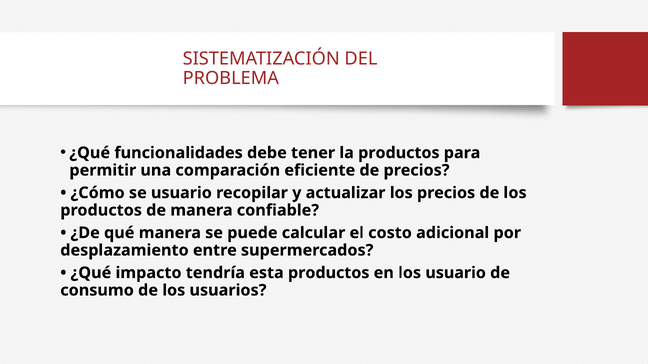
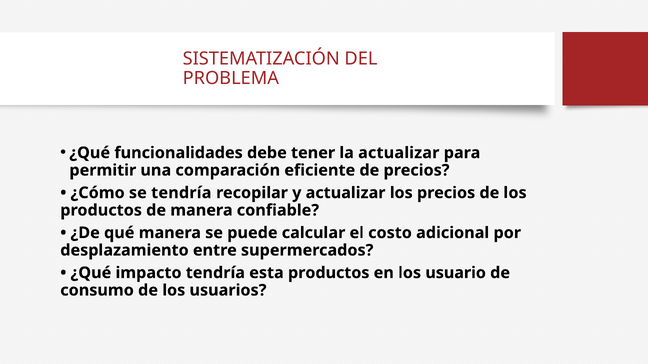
la productos: productos -> actualizar (399, 153)
se usuario: usuario -> tendría (181, 193)
